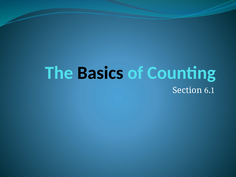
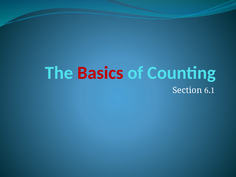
Basics colour: black -> red (100, 73)
